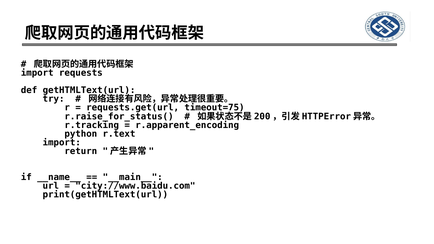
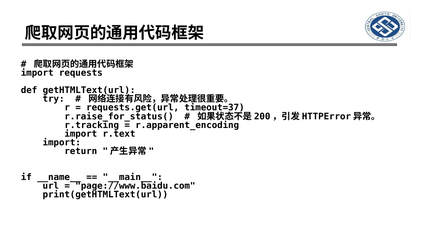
timeout=75: timeout=75 -> timeout=37 (214, 108)
python: python -> import (81, 134)
city://www.baidu.com: city://www.baidu.com -> page://www.baidu.com (135, 186)
